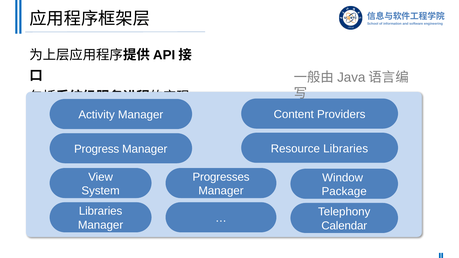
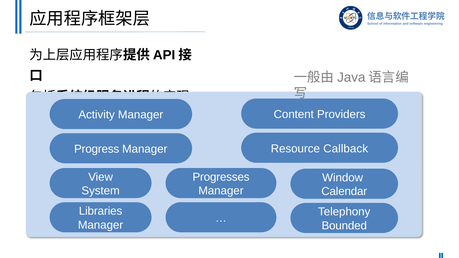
Resource Libraries: Libraries -> Callback (346, 149)
Package: Package -> Calendar (344, 192)
Calendar: Calendar -> Bounded (344, 226)
